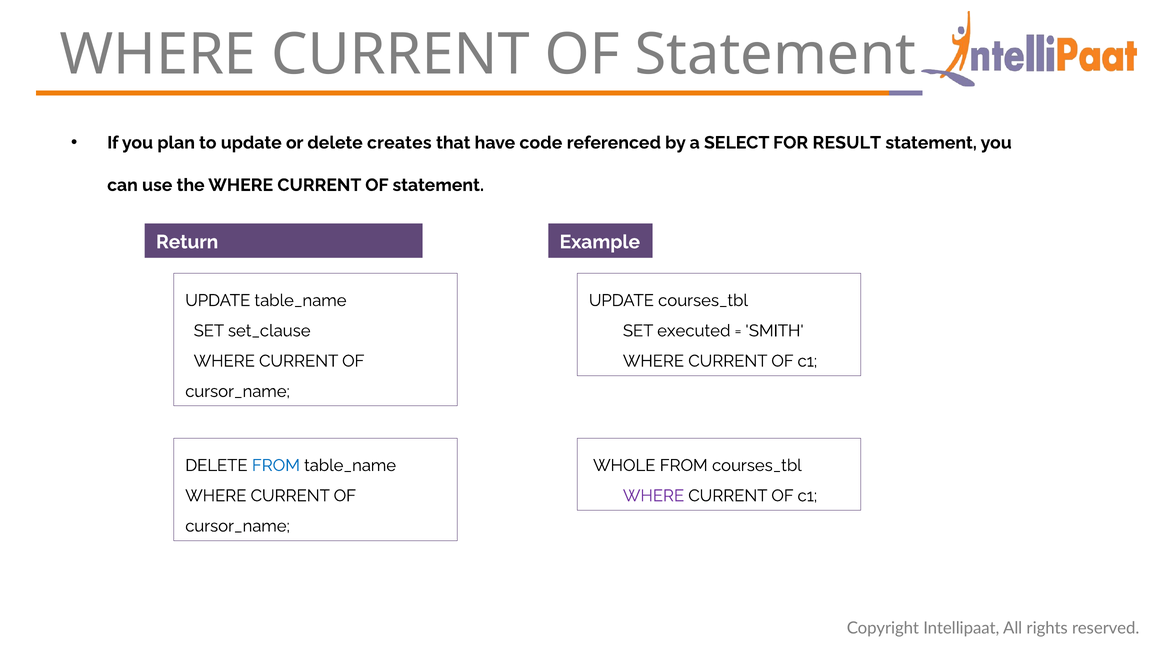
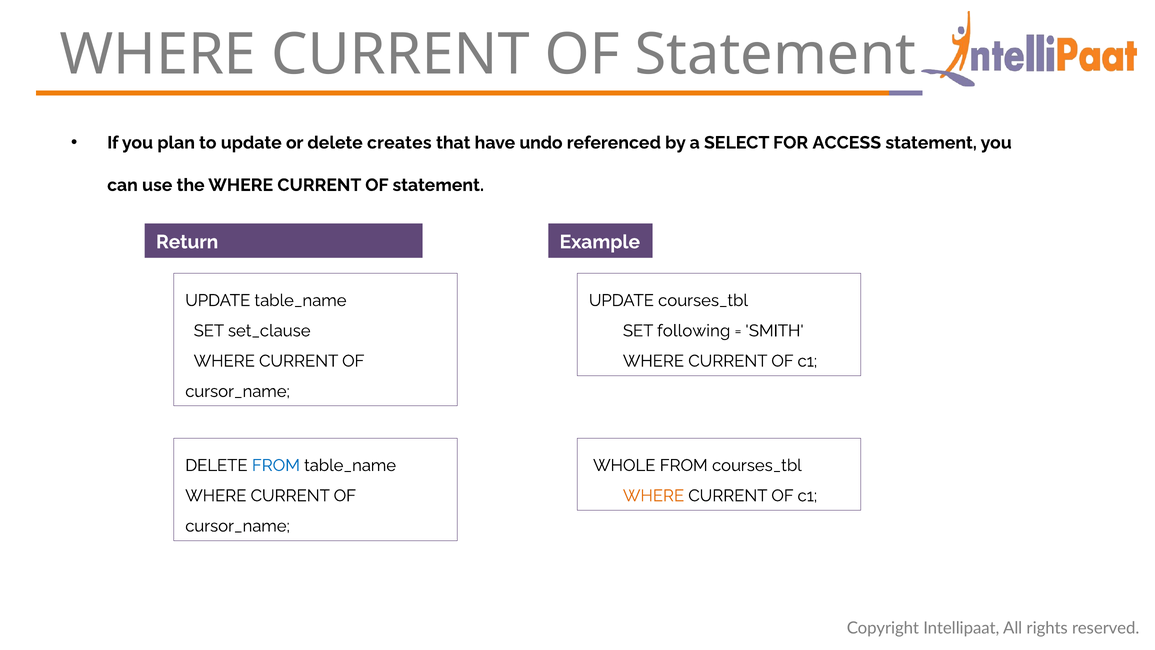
code: code -> undo (541, 143)
RESULT: RESULT -> ACCESS (847, 143)
executed: executed -> following (694, 331)
WHERE colour: purple -> orange (654, 496)
